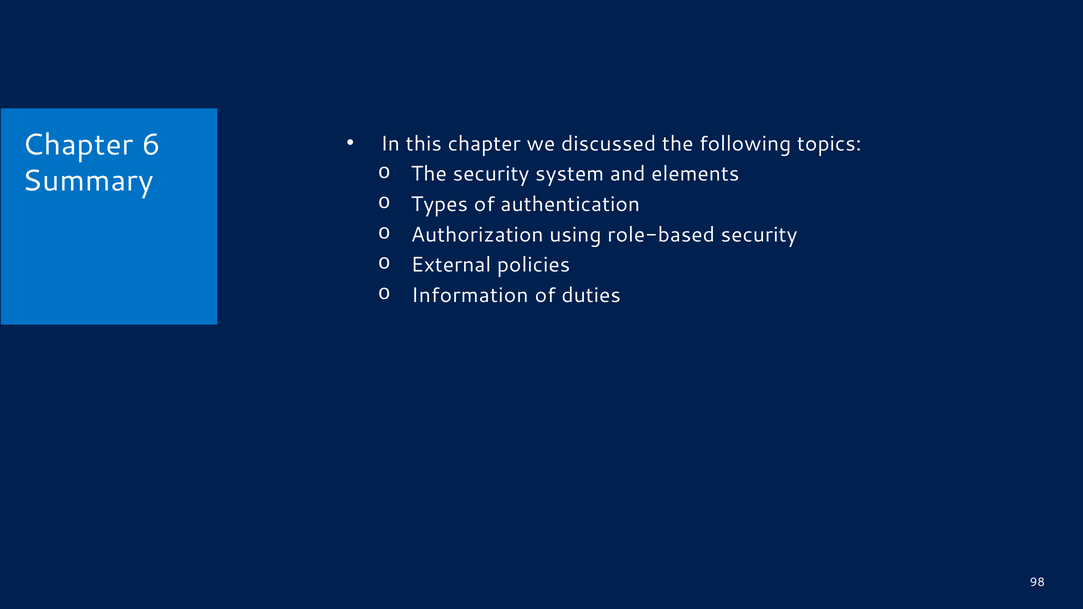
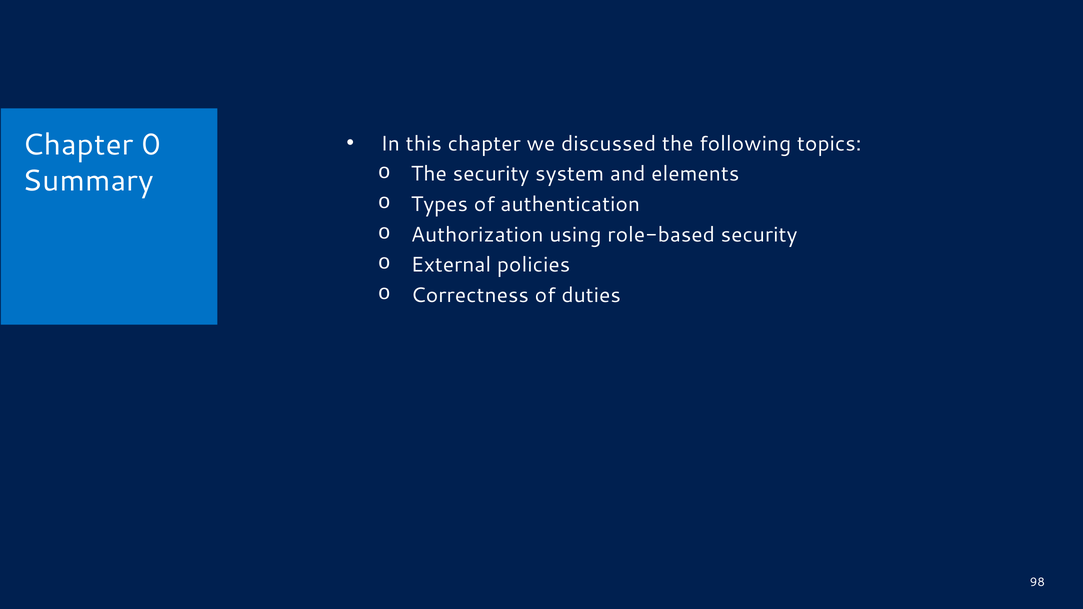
6: 6 -> 0 (151, 145)
Information: Information -> Correctness (470, 295)
